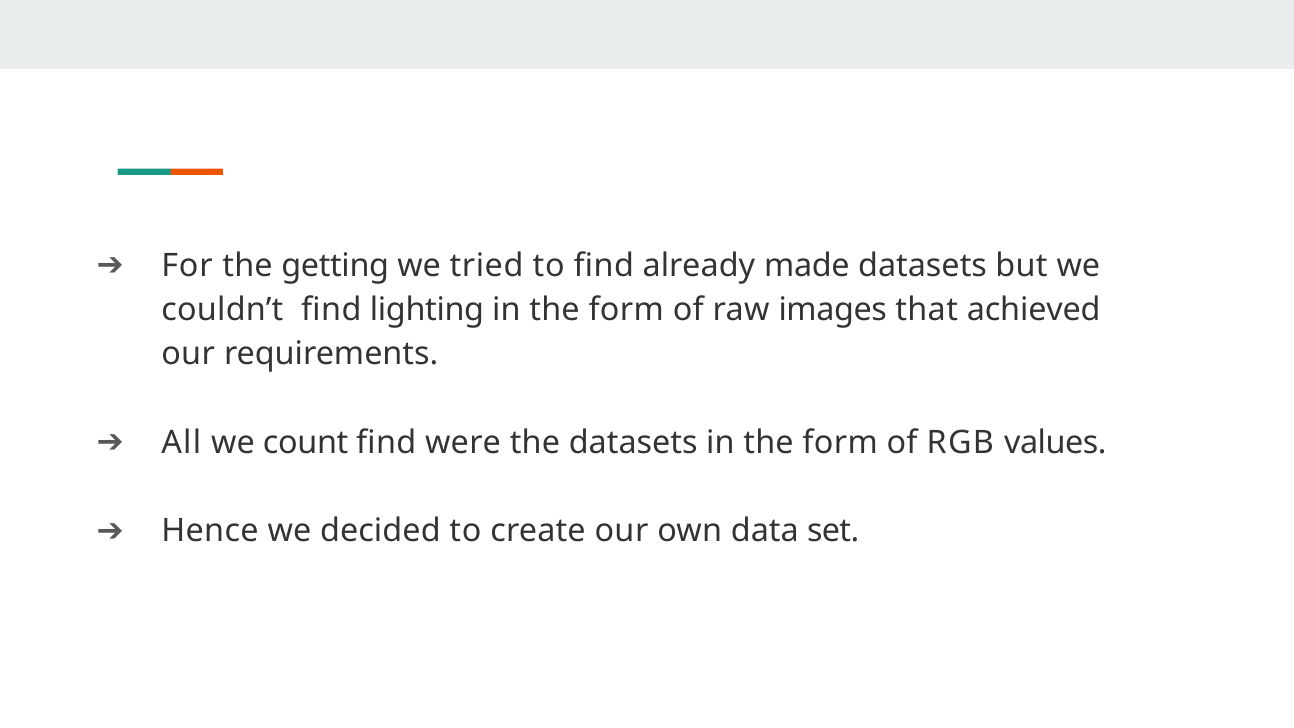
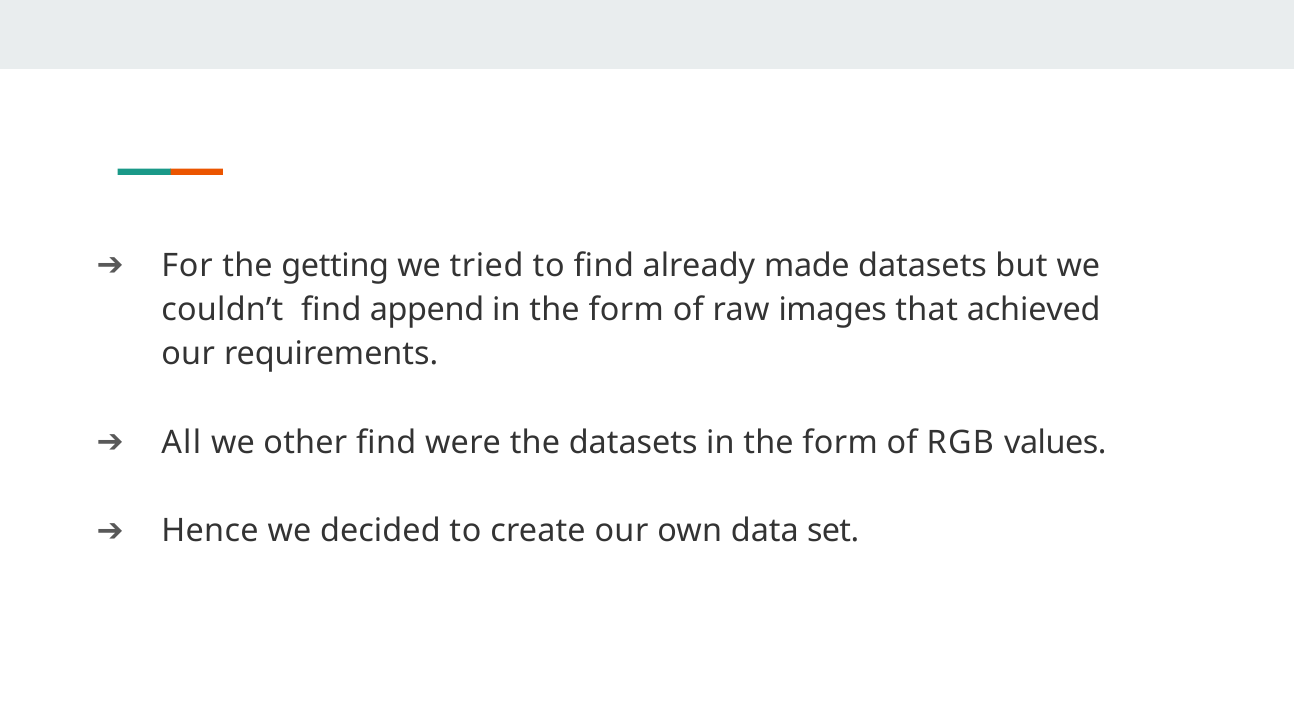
lighting: lighting -> append (427, 310)
count: count -> other (305, 442)
